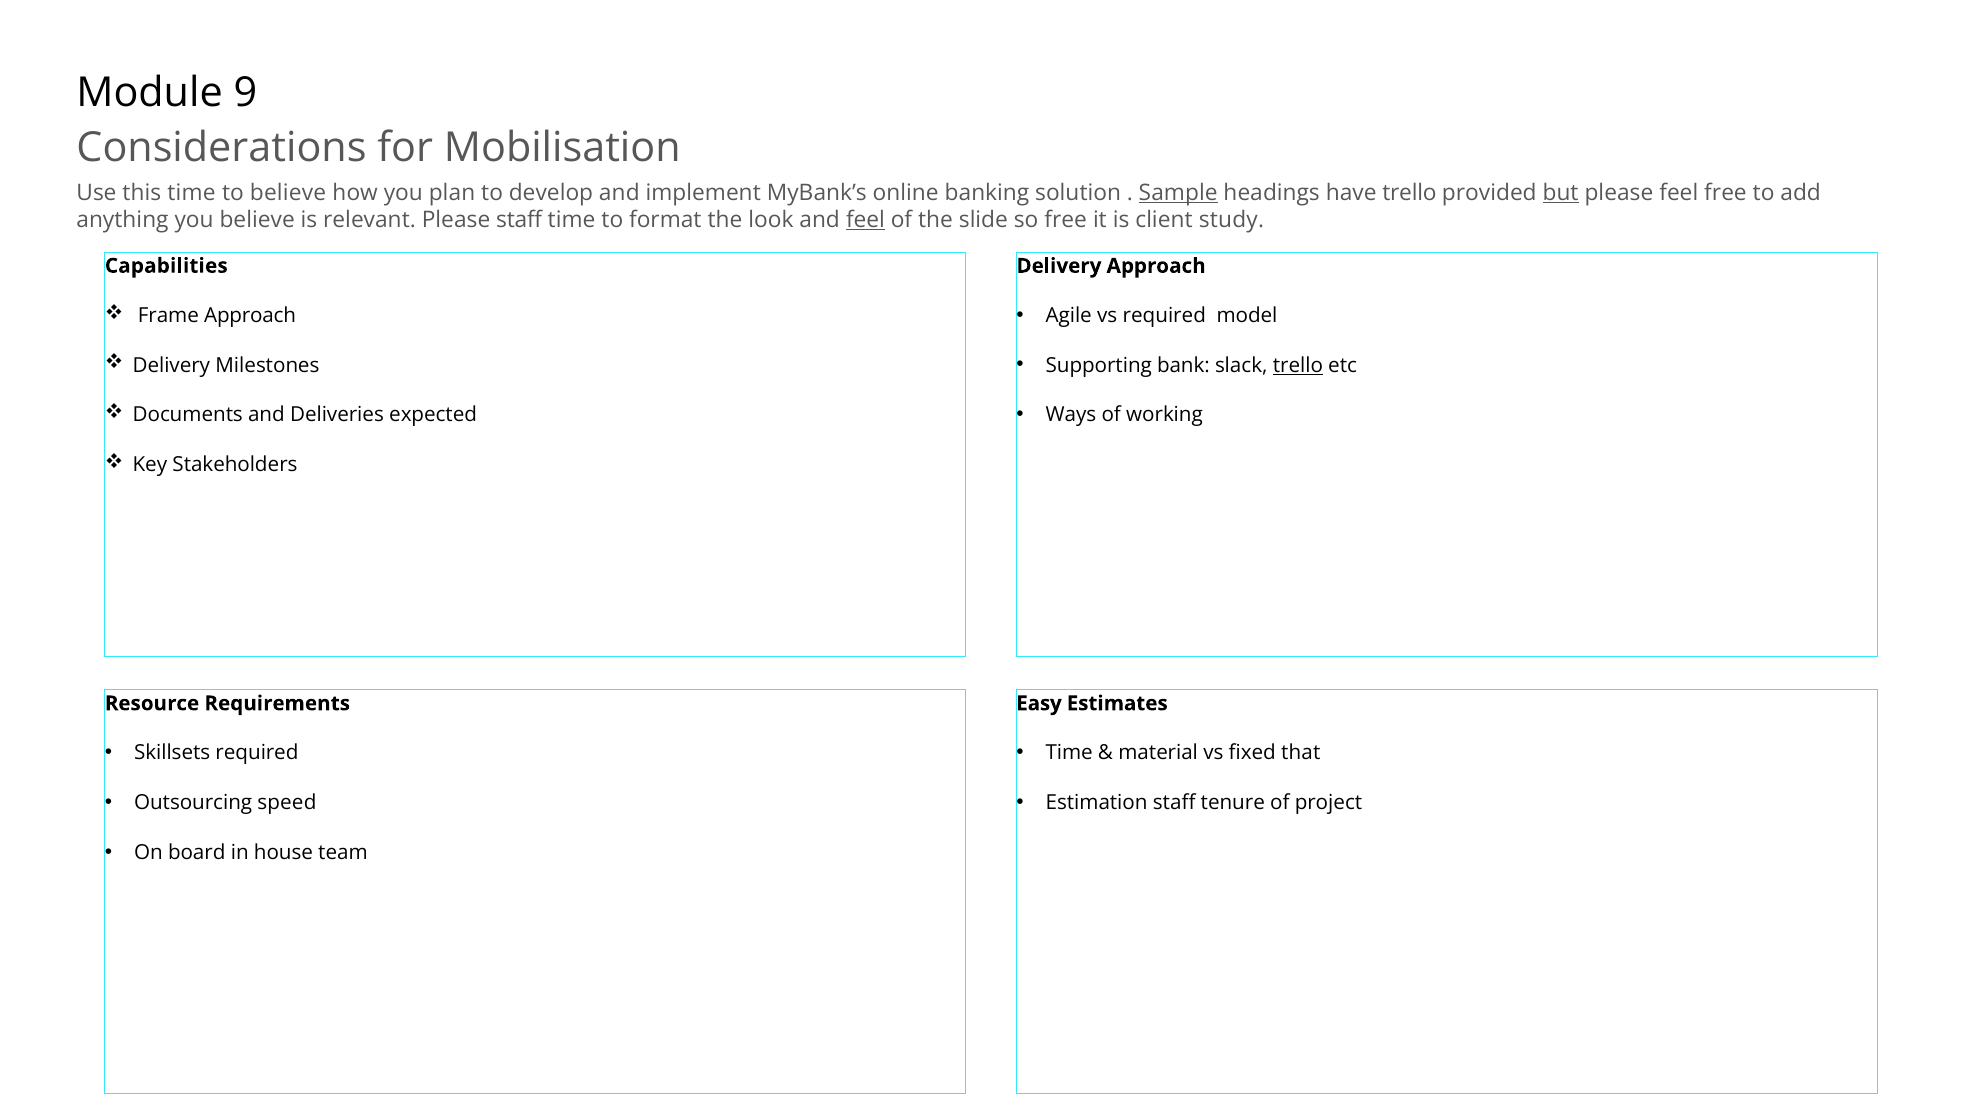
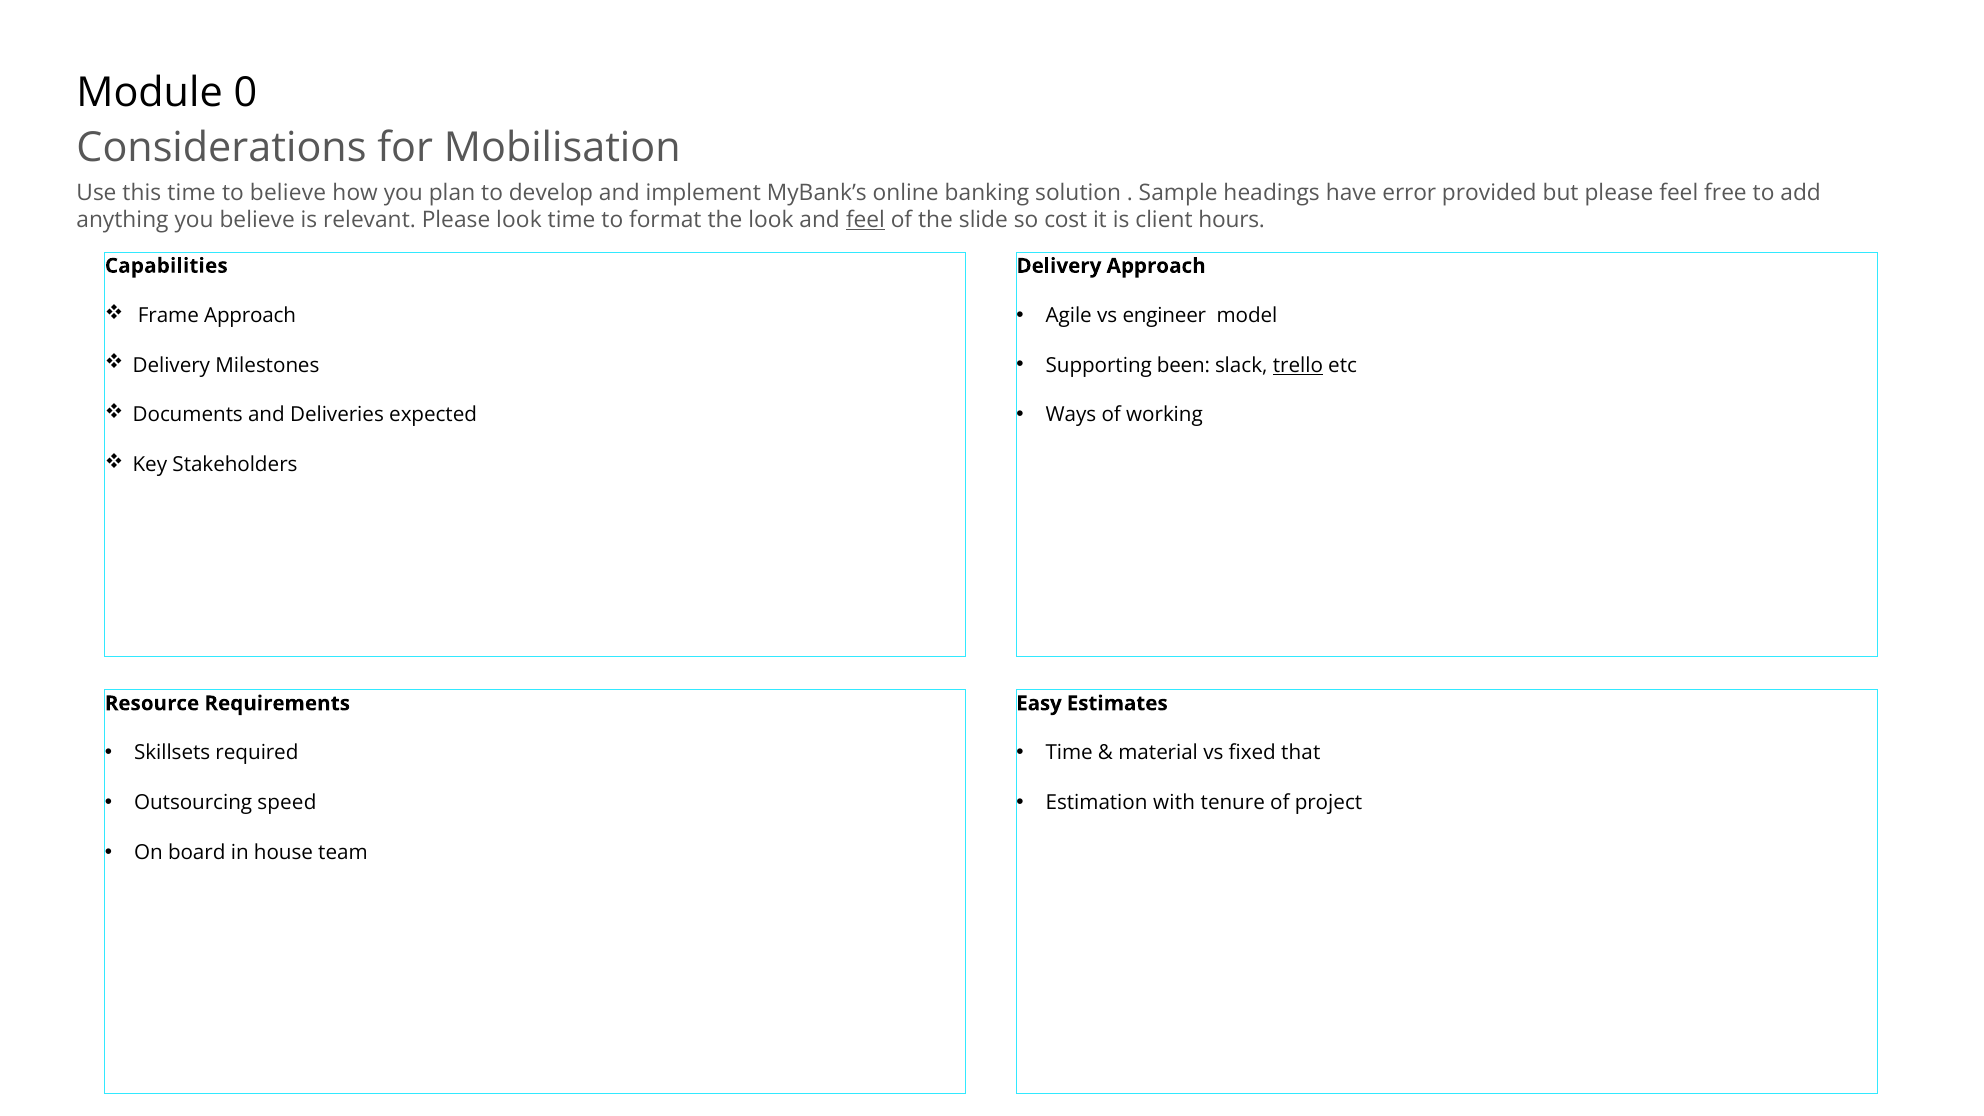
9: 9 -> 0 (245, 93)
Sample underline: present -> none (1178, 193)
have trello: trello -> error (1409, 193)
but underline: present -> none (1561, 193)
Please staff: staff -> look (519, 220)
so free: free -> cost (1066, 220)
study: study -> hours (1232, 220)
vs required: required -> engineer (1164, 316)
bank: bank -> been (1183, 365)
Estimation staff: staff -> with (1174, 803)
